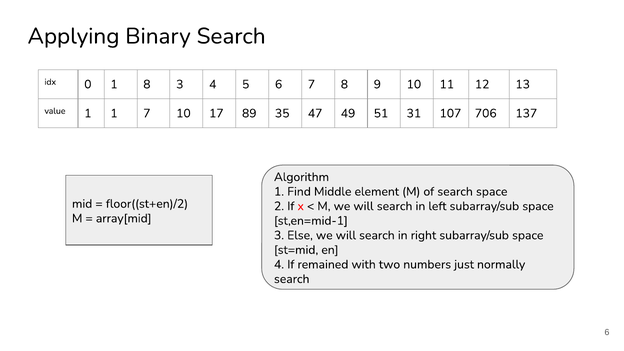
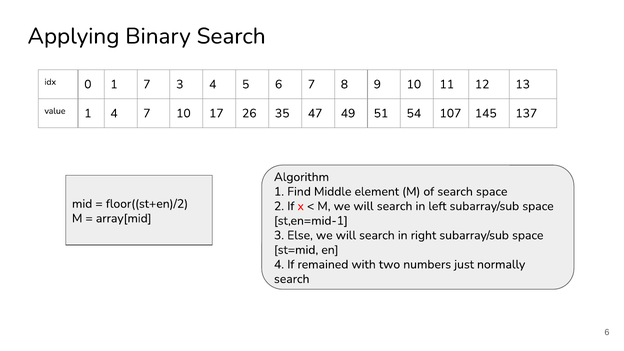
1 8: 8 -> 7 (147, 84)
1 1: 1 -> 4 (114, 113)
89: 89 -> 26 (249, 113)
31: 31 -> 54 (414, 113)
706: 706 -> 145 (486, 113)
